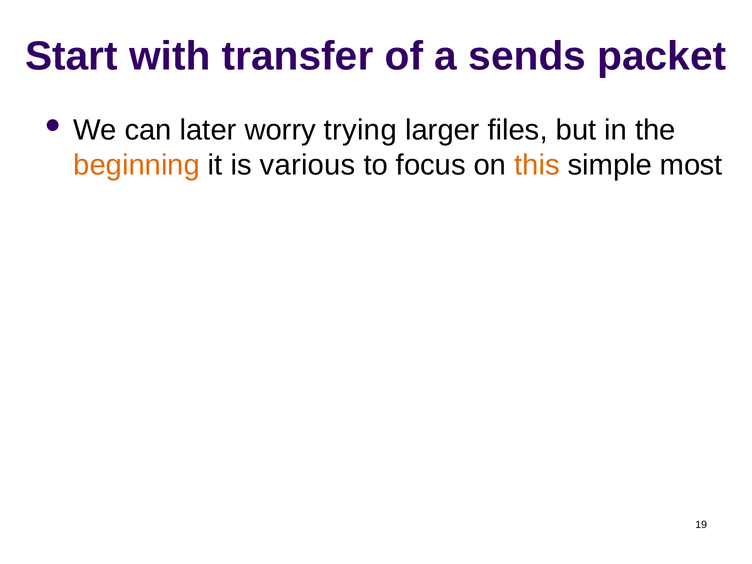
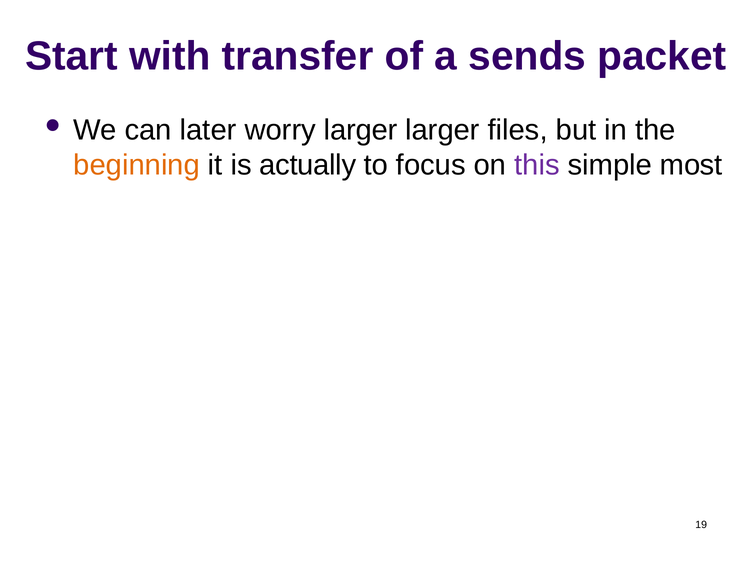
worry trying: trying -> larger (361, 130)
various: various -> actually (308, 165)
this colour: orange -> purple (537, 165)
